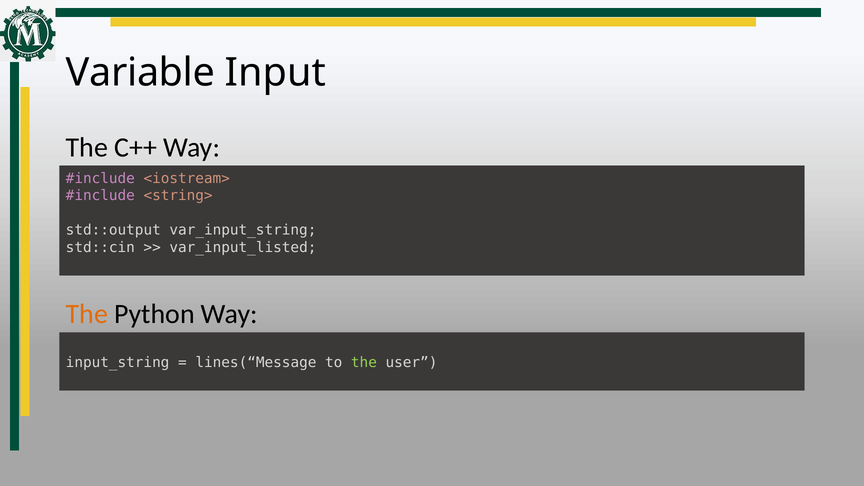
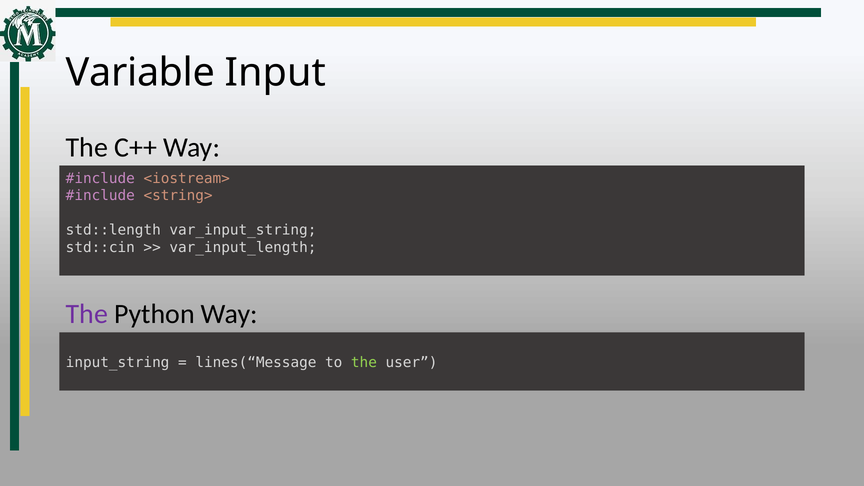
std::output: std::output -> std::length (113, 230)
var_input_listed: var_input_listed -> var_input_length (243, 247)
The colour: orange -> purple (87, 314)
